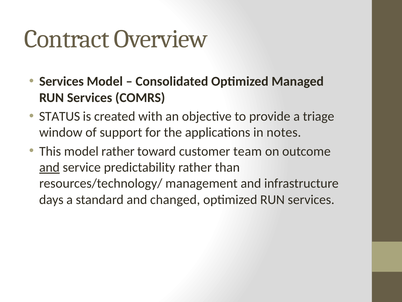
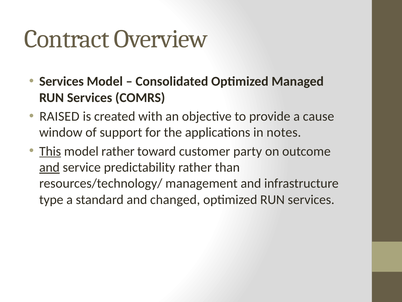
STATUS: STATUS -> RAISED (59, 116)
triage: triage -> cause (319, 116)
This underline: none -> present (50, 151)
team: team -> party (248, 151)
days: days -> type (51, 199)
